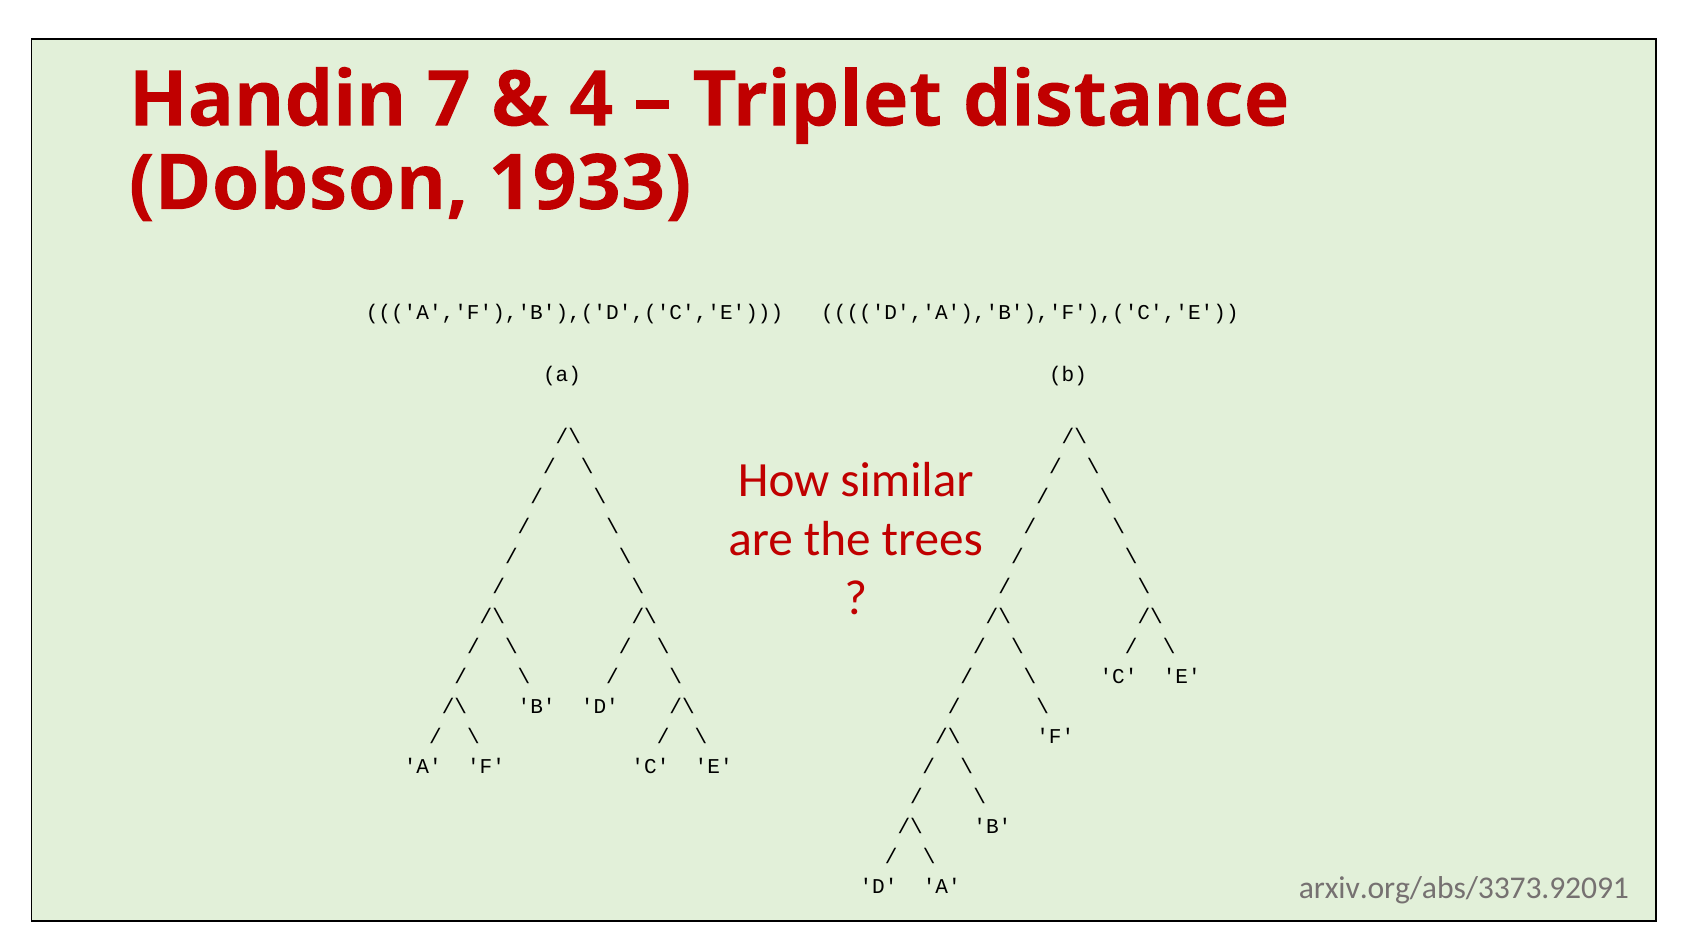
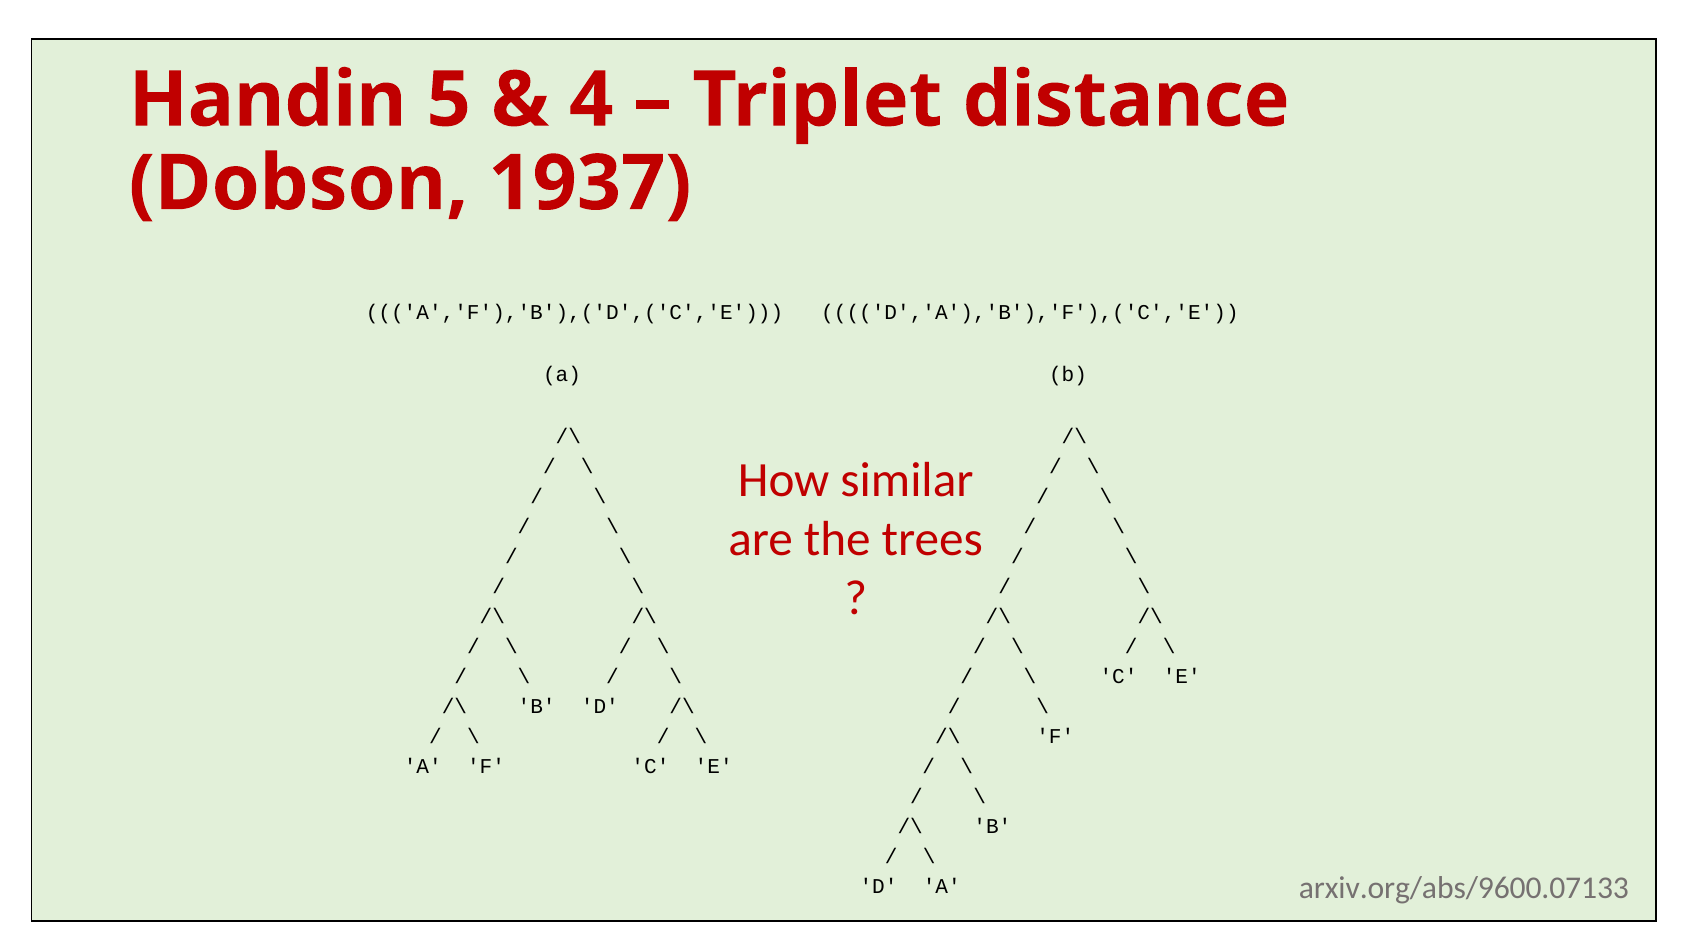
7: 7 -> 5 (449, 100)
1933: 1933 -> 1937 (590, 184)
arxiv.org/abs/3373.92091: arxiv.org/abs/3373.92091 -> arxiv.org/abs/9600.07133 (1464, 887)
